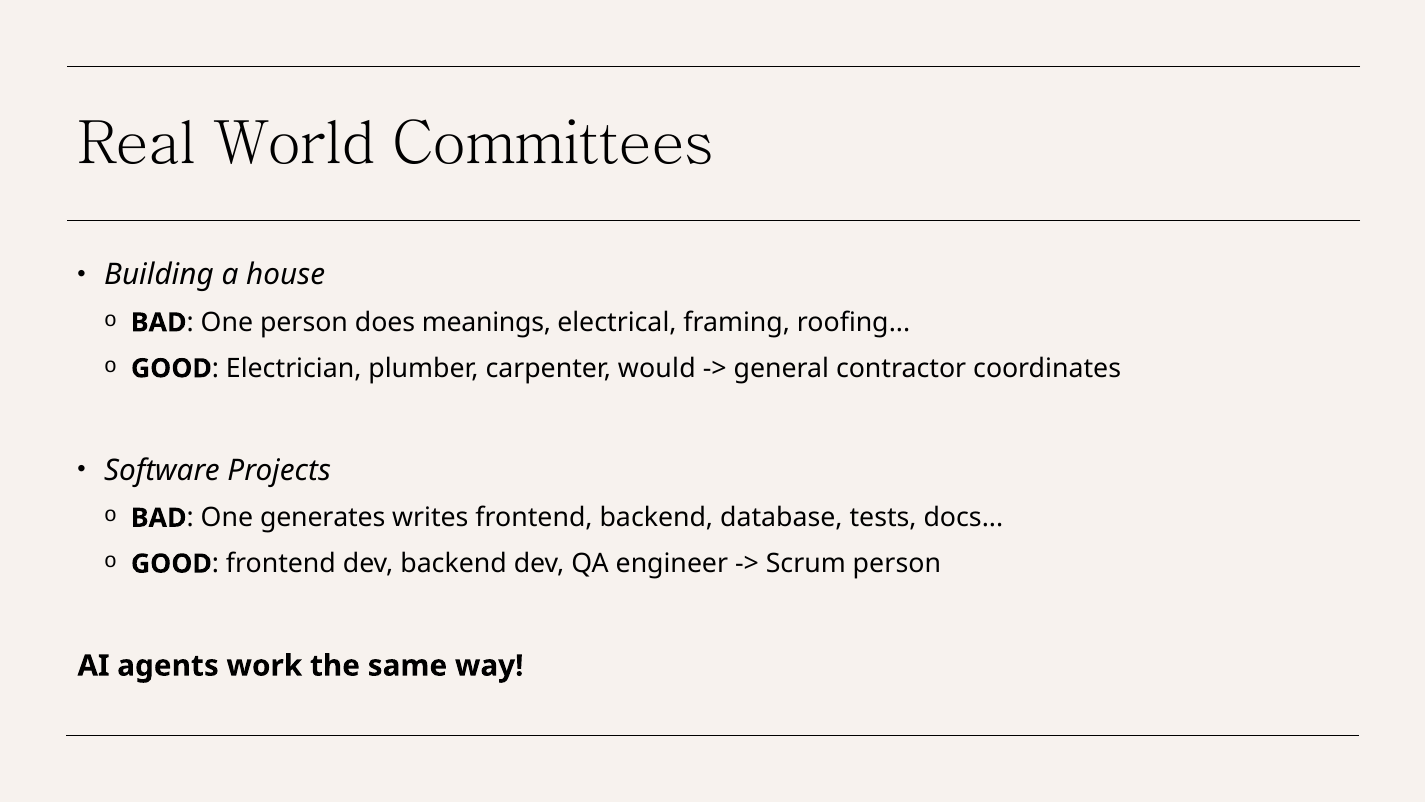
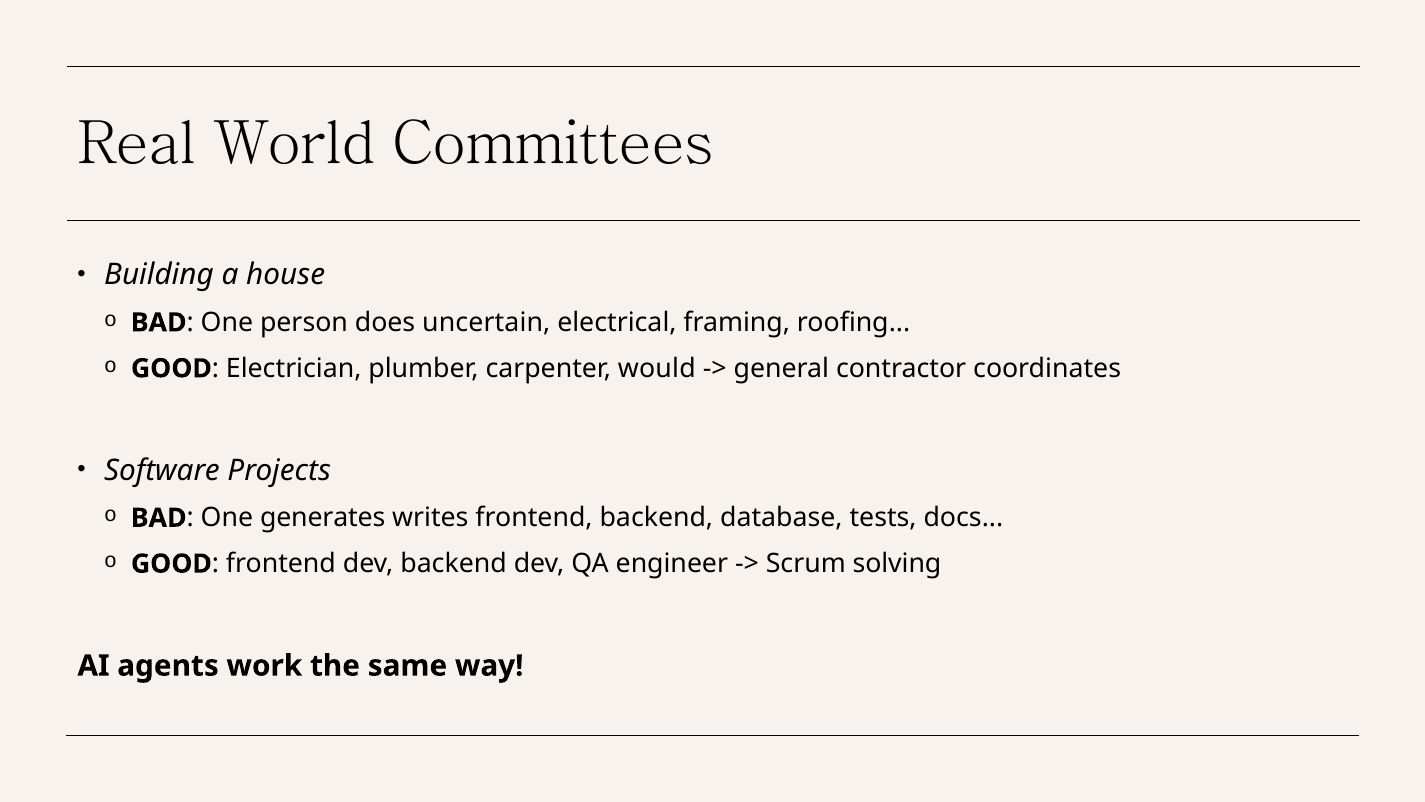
meanings: meanings -> uncertain (486, 322)
Scrum person: person -> solving (897, 564)
